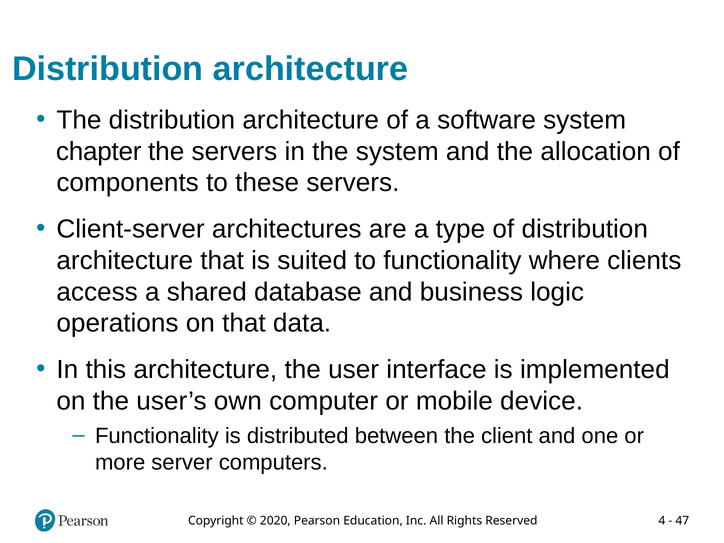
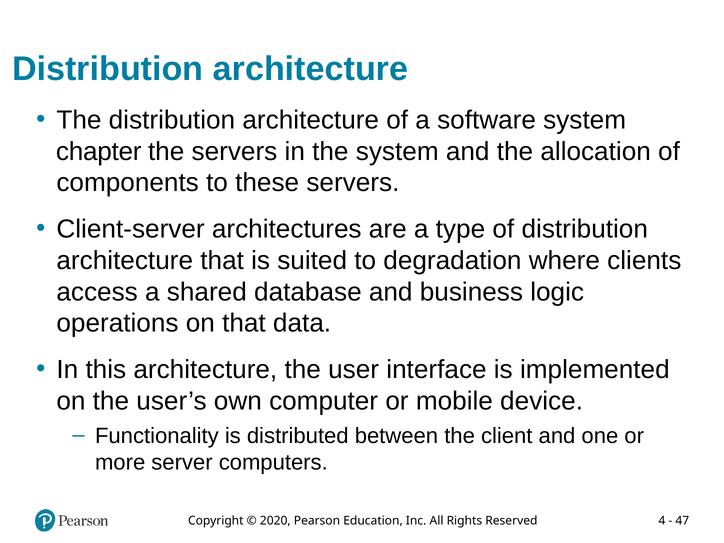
to functionality: functionality -> degradation (452, 261)
